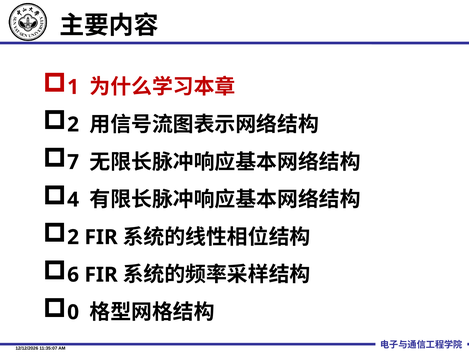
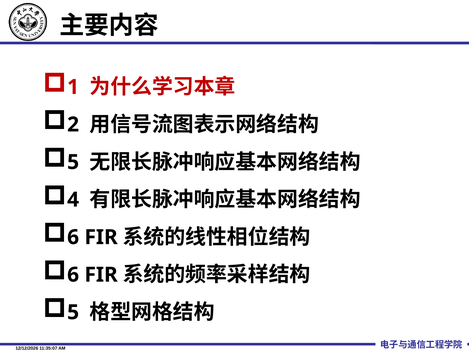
7: 7 -> 5 (73, 162)
2: 2 -> 6 (73, 237)
0: 0 -> 5 (73, 312)
